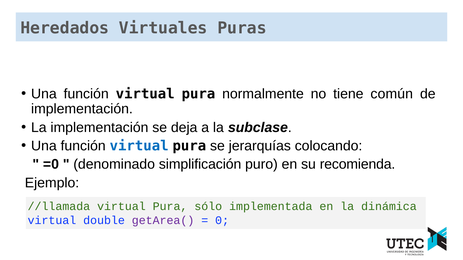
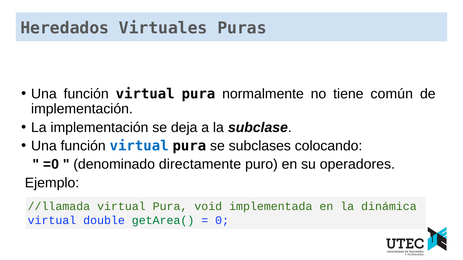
jerarquías: jerarquías -> subclases (260, 146)
simplificación: simplificación -> directamente (200, 165)
recomienda: recomienda -> operadores (357, 165)
sólo: sólo -> void (208, 207)
getArea( colour: purple -> green (163, 221)
